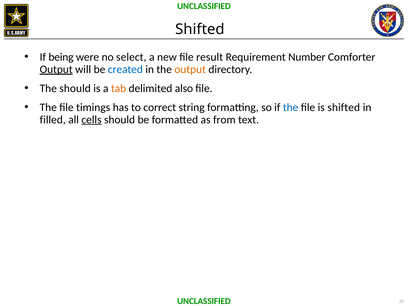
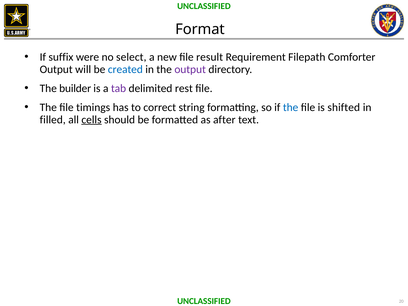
Shifted: Shifted -> Format (200, 29)
being: being -> suffix (61, 57)
Number: Number -> Filepath (307, 57)
Output underline: present -> none (56, 69)
output colour: orange -> purple (190, 69)
The should: should -> builder (75, 88)
tab colour: orange -> purple (119, 88)
also: also -> rest (184, 88)
from: from -> after (224, 120)
